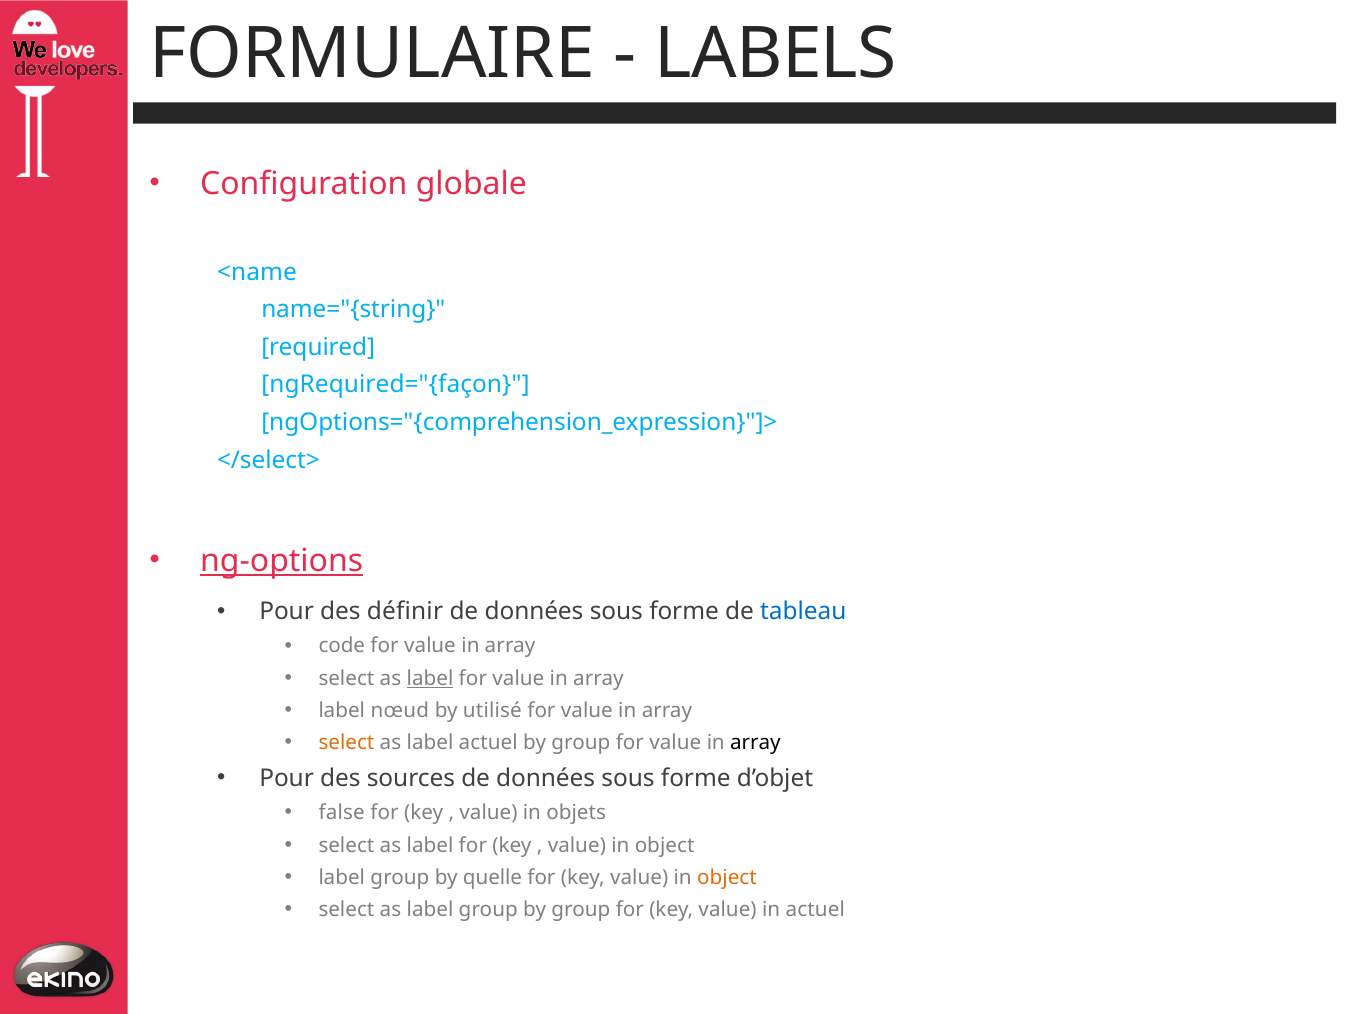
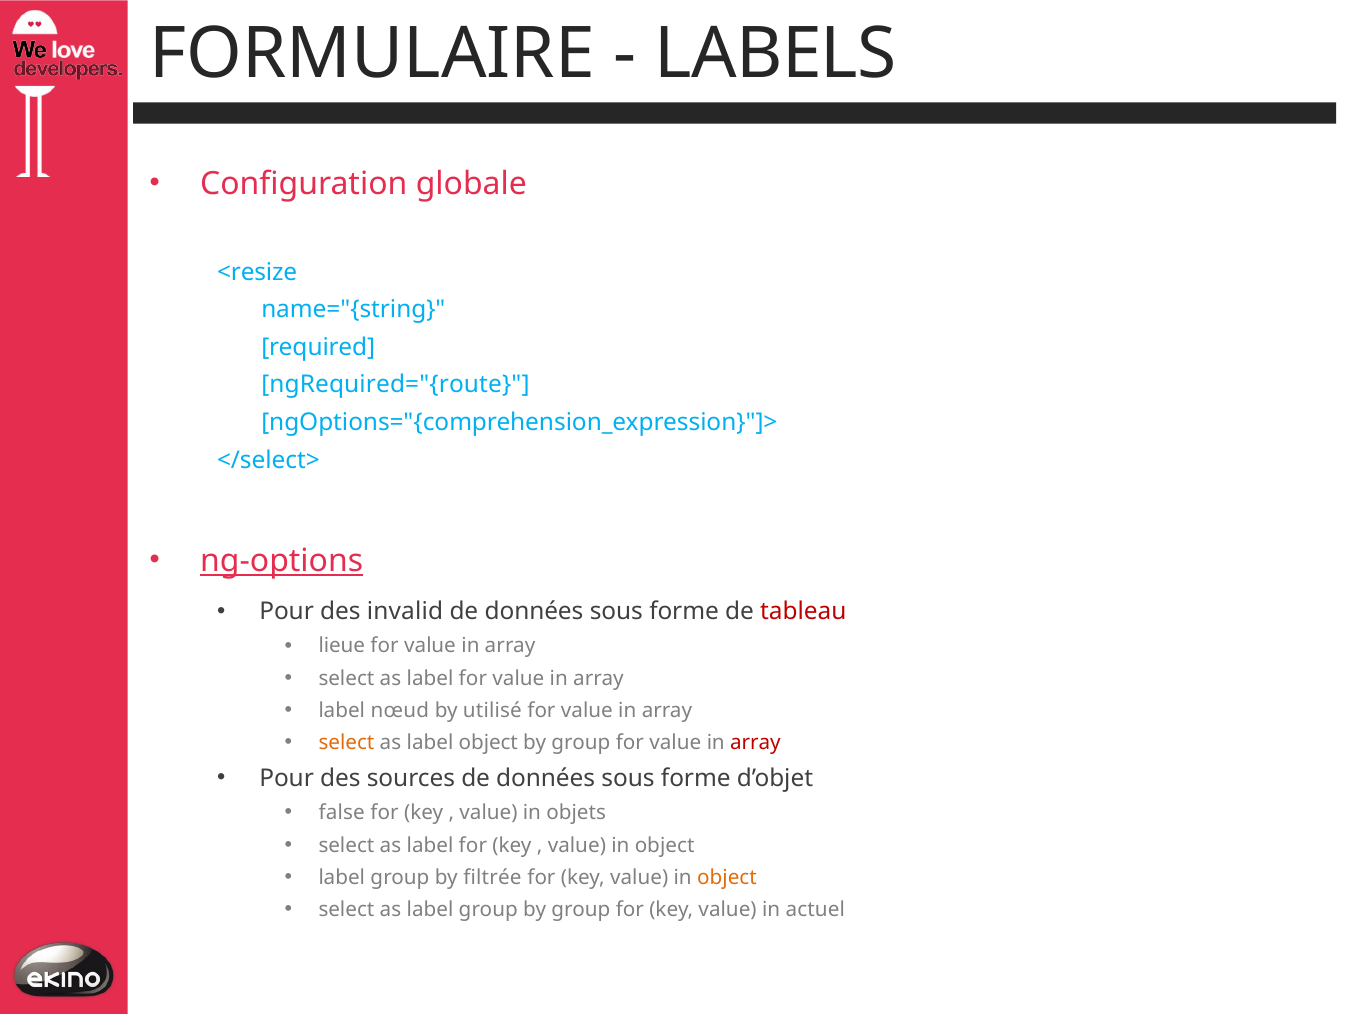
<name: <name -> <resize (257, 272)
ngRequired="{façon: ngRequired="{façon -> ngRequired="{route (395, 385)
définir: définir -> invalid (405, 612)
tableau colour: blue -> red (803, 612)
code: code -> lieue (342, 646)
label underline: present -> none (430, 678)
label actuel: actuel -> object (488, 743)
array colour: black -> red (755, 743)
quelle: quelle -> filtrée (492, 878)
